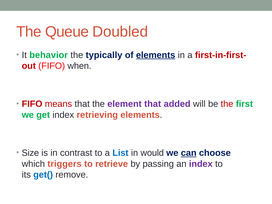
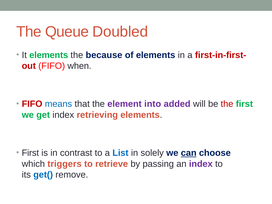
It behavior: behavior -> elements (49, 55)
typically: typically -> because (104, 55)
elements underline: present -> none (156, 55)
means colour: red -> blue (58, 104)
element that: that -> into (153, 104)
Size: Size -> First (30, 153)
would: would -> solely (152, 153)
